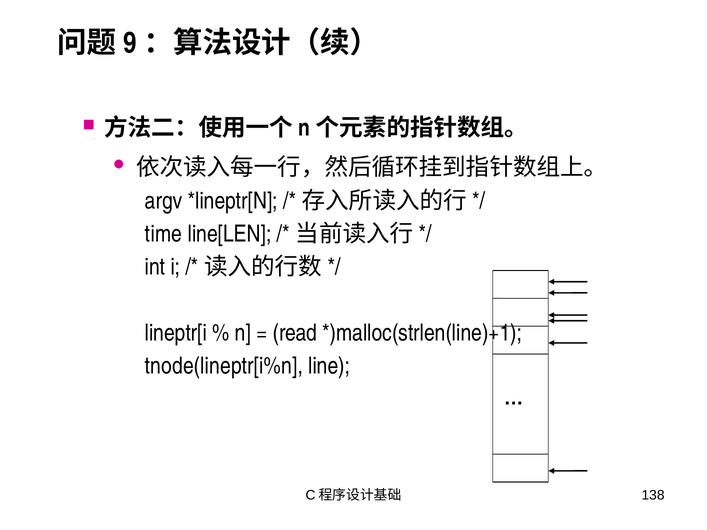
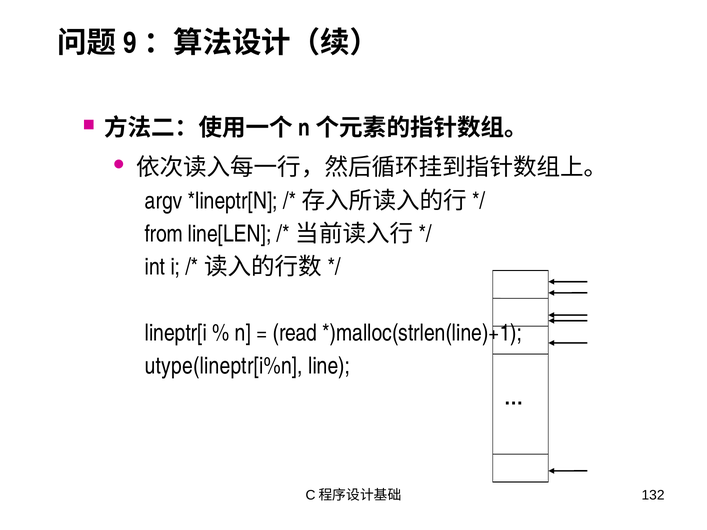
time: time -> from (164, 234)
tnode(lineptr[i%n: tnode(lineptr[i%n -> utype(lineptr[i%n (224, 366)
138: 138 -> 132 (653, 496)
